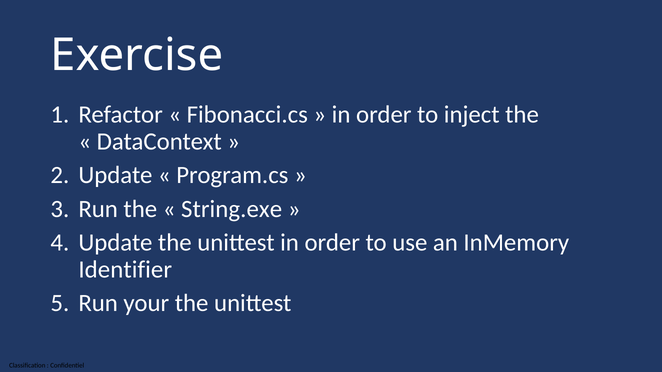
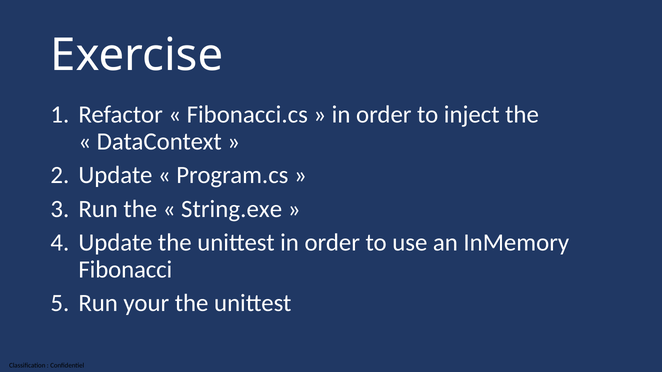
Identifier: Identifier -> Fibonacci (125, 270)
